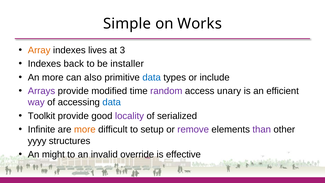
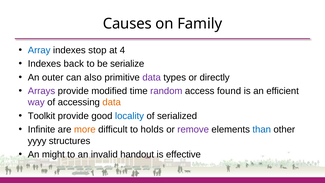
Simple: Simple -> Causes (127, 24)
Works: Works -> Family (200, 24)
Array colour: orange -> blue (39, 50)
lives: lives -> stop (97, 50)
3: 3 -> 4 (122, 50)
installer: installer -> serialize (127, 64)
An more: more -> outer (53, 77)
data colour: blue -> purple (152, 77)
include: include -> directly (215, 77)
unary: unary -> found (229, 91)
data colour: blue -> orange (112, 102)
locality colour: purple -> blue (130, 116)
setup: setup -> holds (152, 129)
than colour: purple -> blue (262, 129)
override: override -> handout (137, 154)
